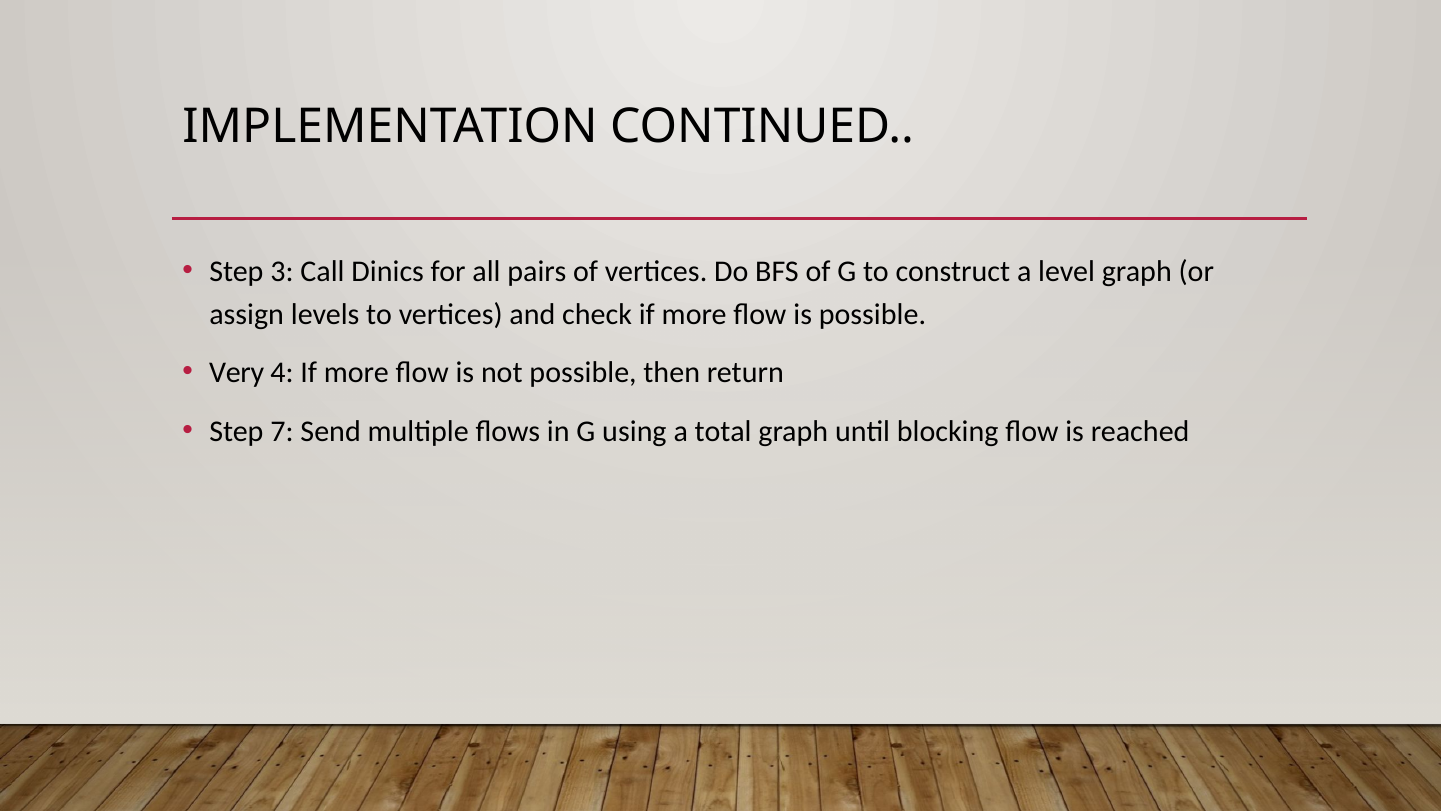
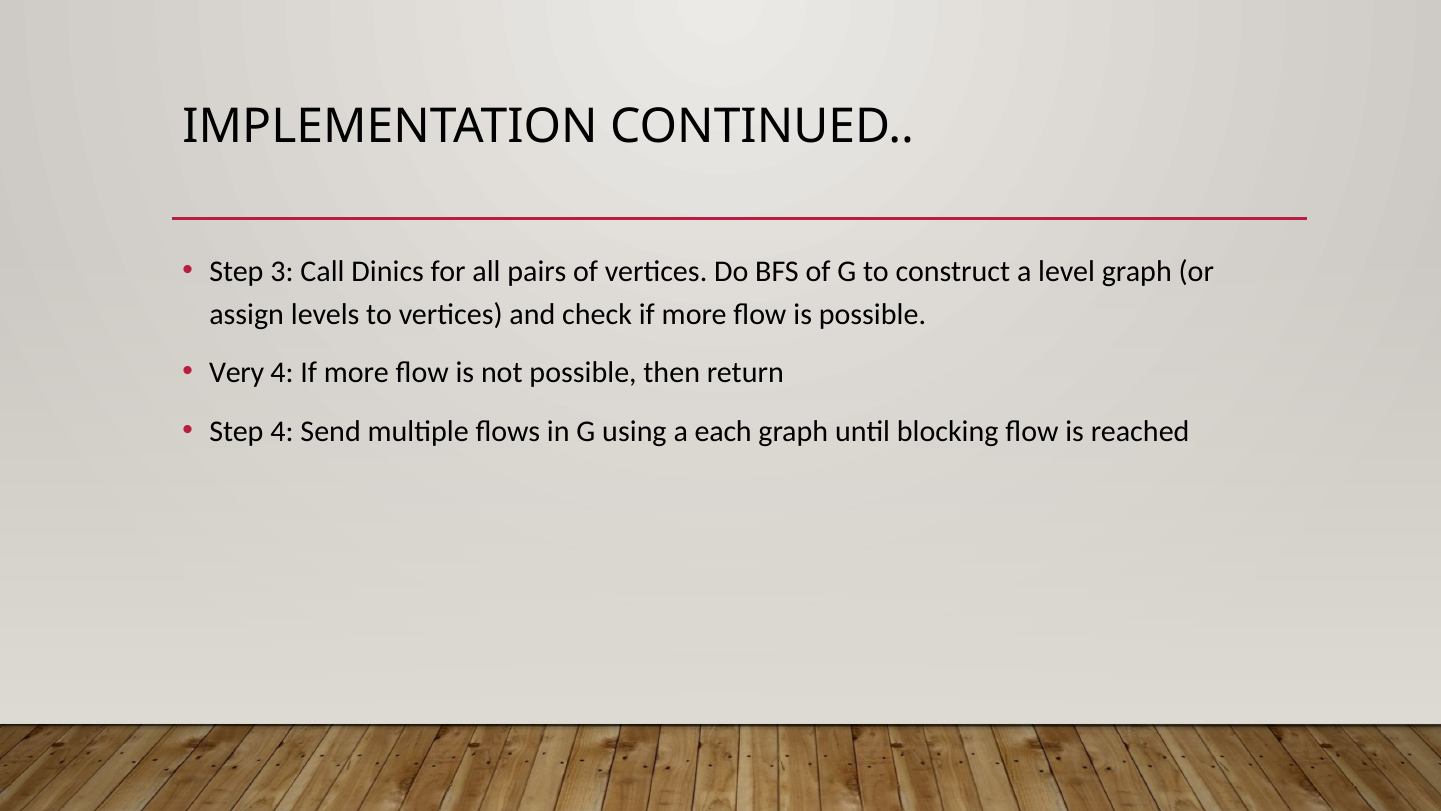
Step 7: 7 -> 4 (282, 431)
total: total -> each (723, 431)
